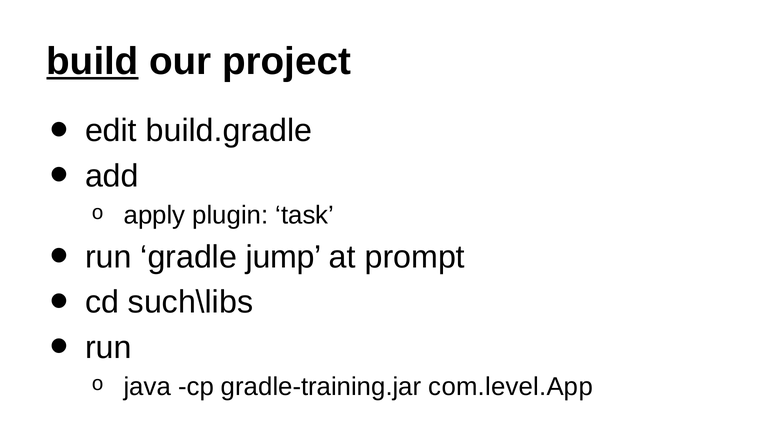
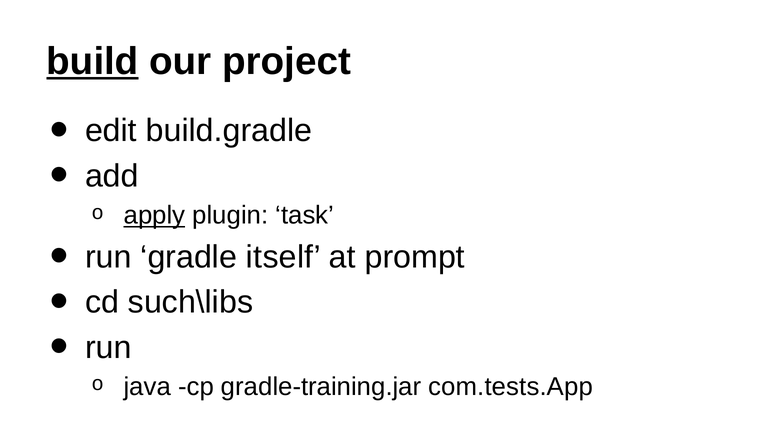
apply underline: none -> present (154, 215)
jump: jump -> itself (283, 257)
com.level.App: com.level.App -> com.tests.App (511, 387)
